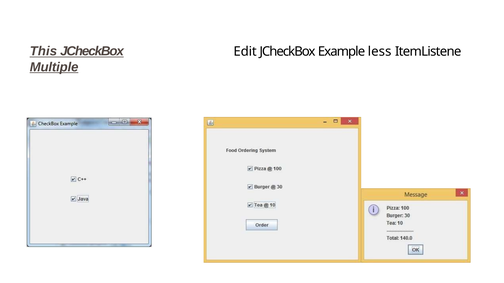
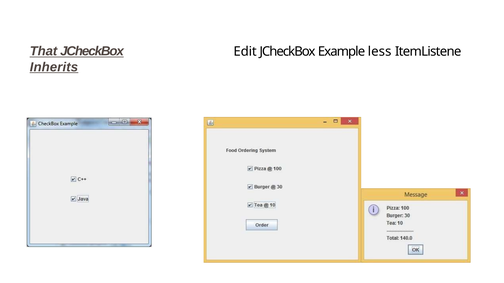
This: This -> That (44, 51)
Multiple: Multiple -> Inherits (54, 67)
